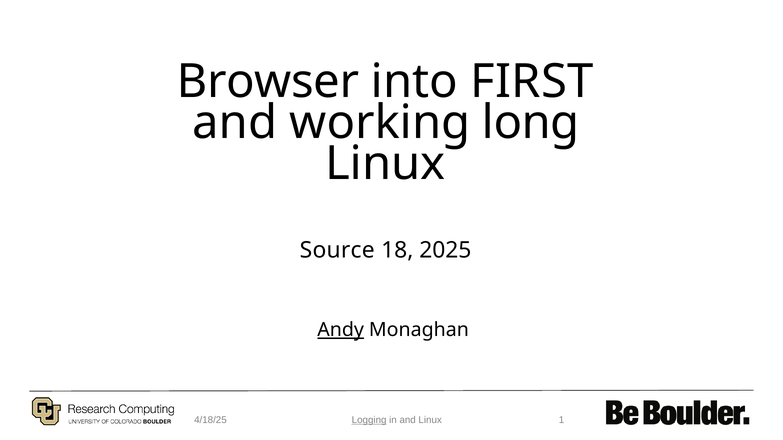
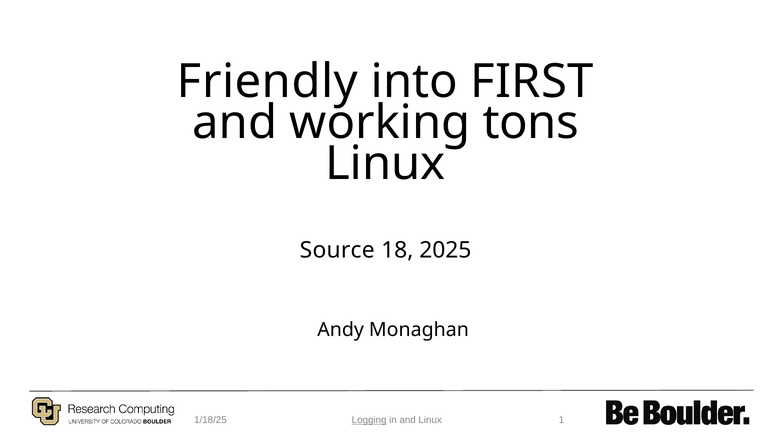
Browser: Browser -> Friendly (267, 82)
long: long -> tons (531, 123)
Andy underline: present -> none (341, 330)
4/18/25: 4/18/25 -> 1/18/25 (210, 421)
